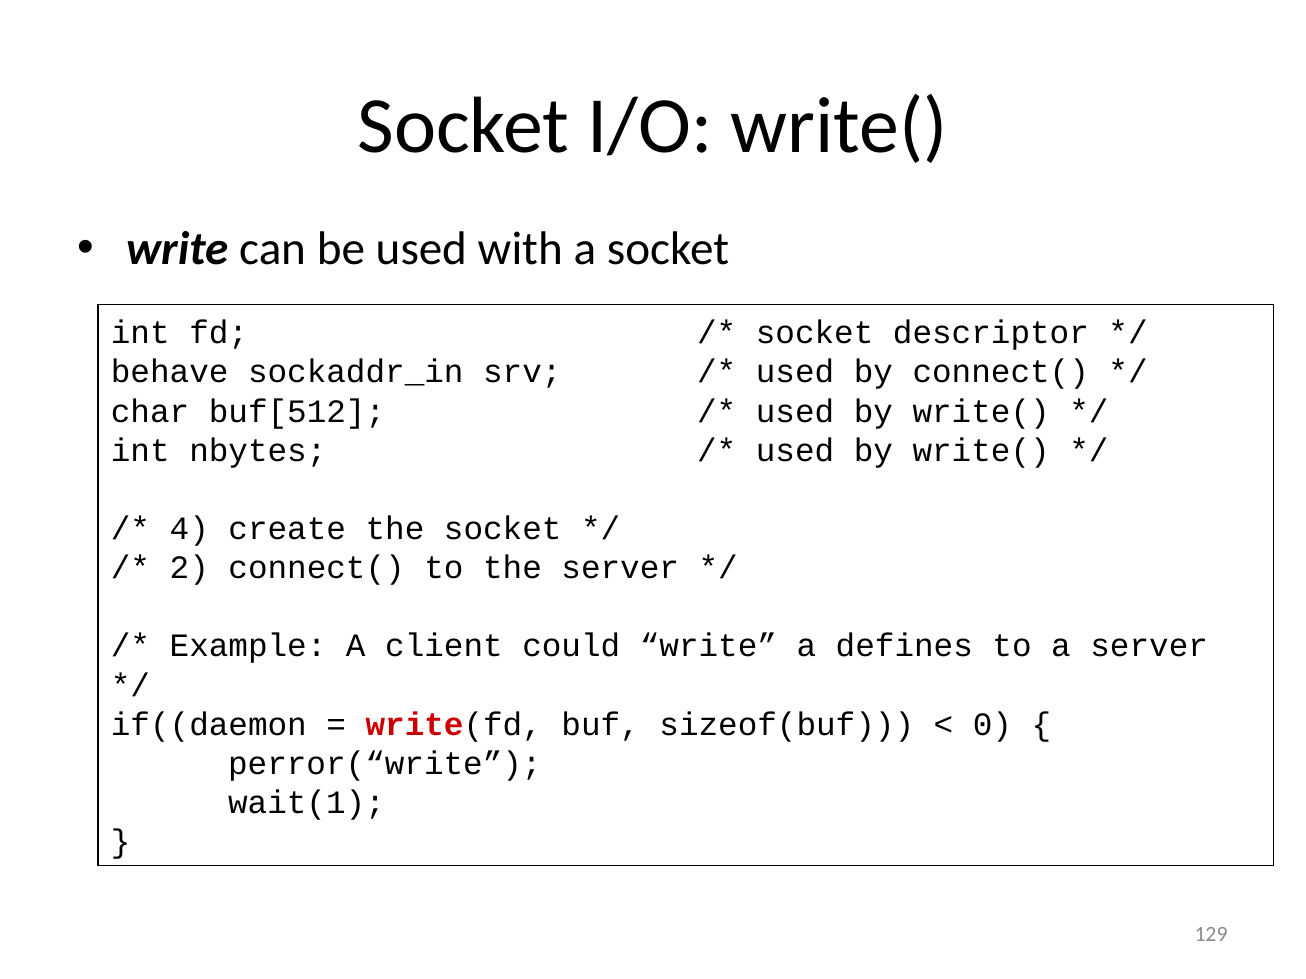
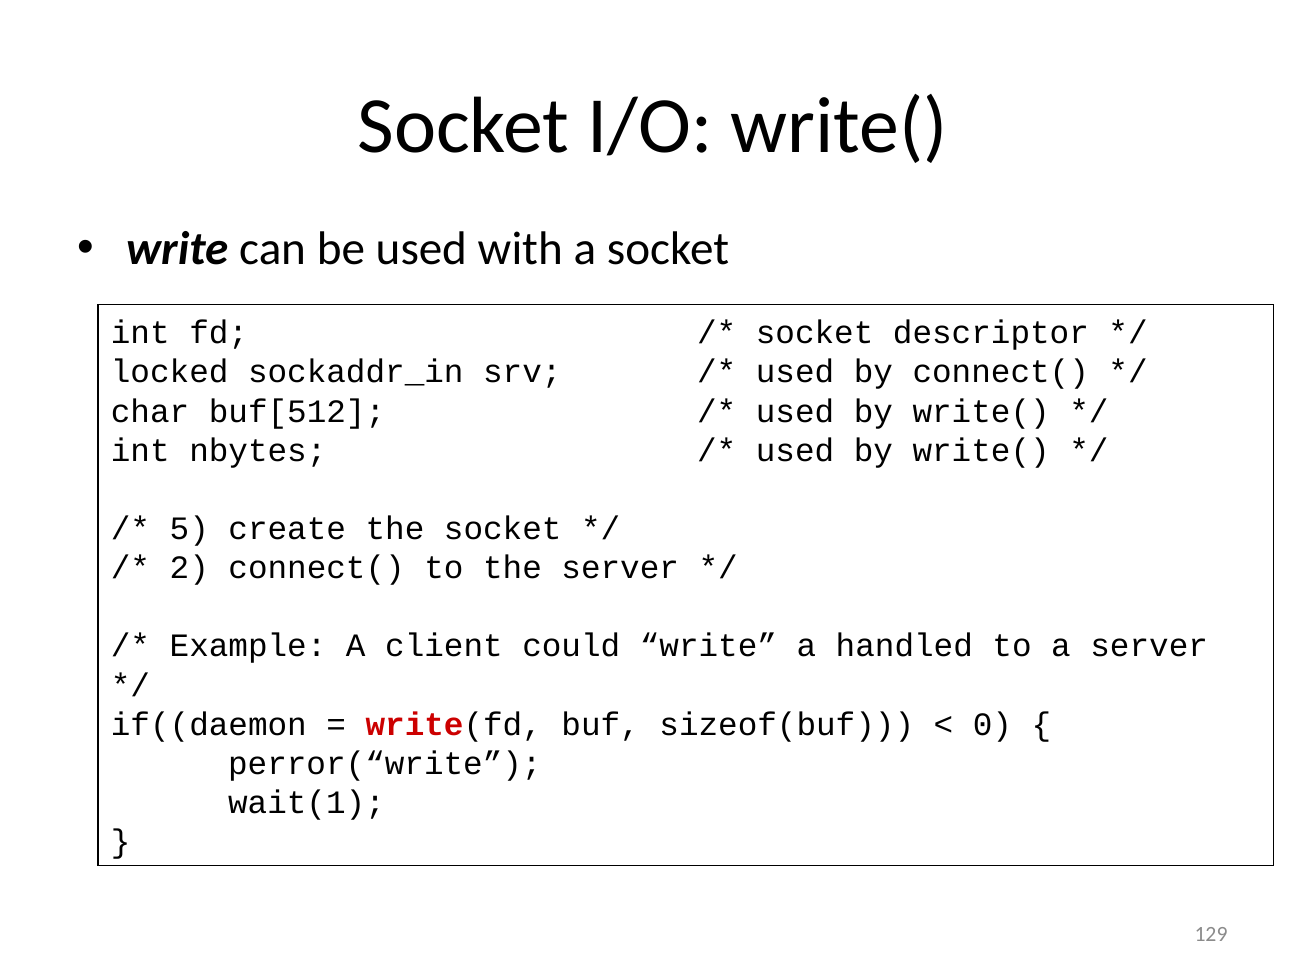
behave: behave -> locked (170, 372)
4: 4 -> 5 (189, 529)
defines: defines -> handled (904, 647)
